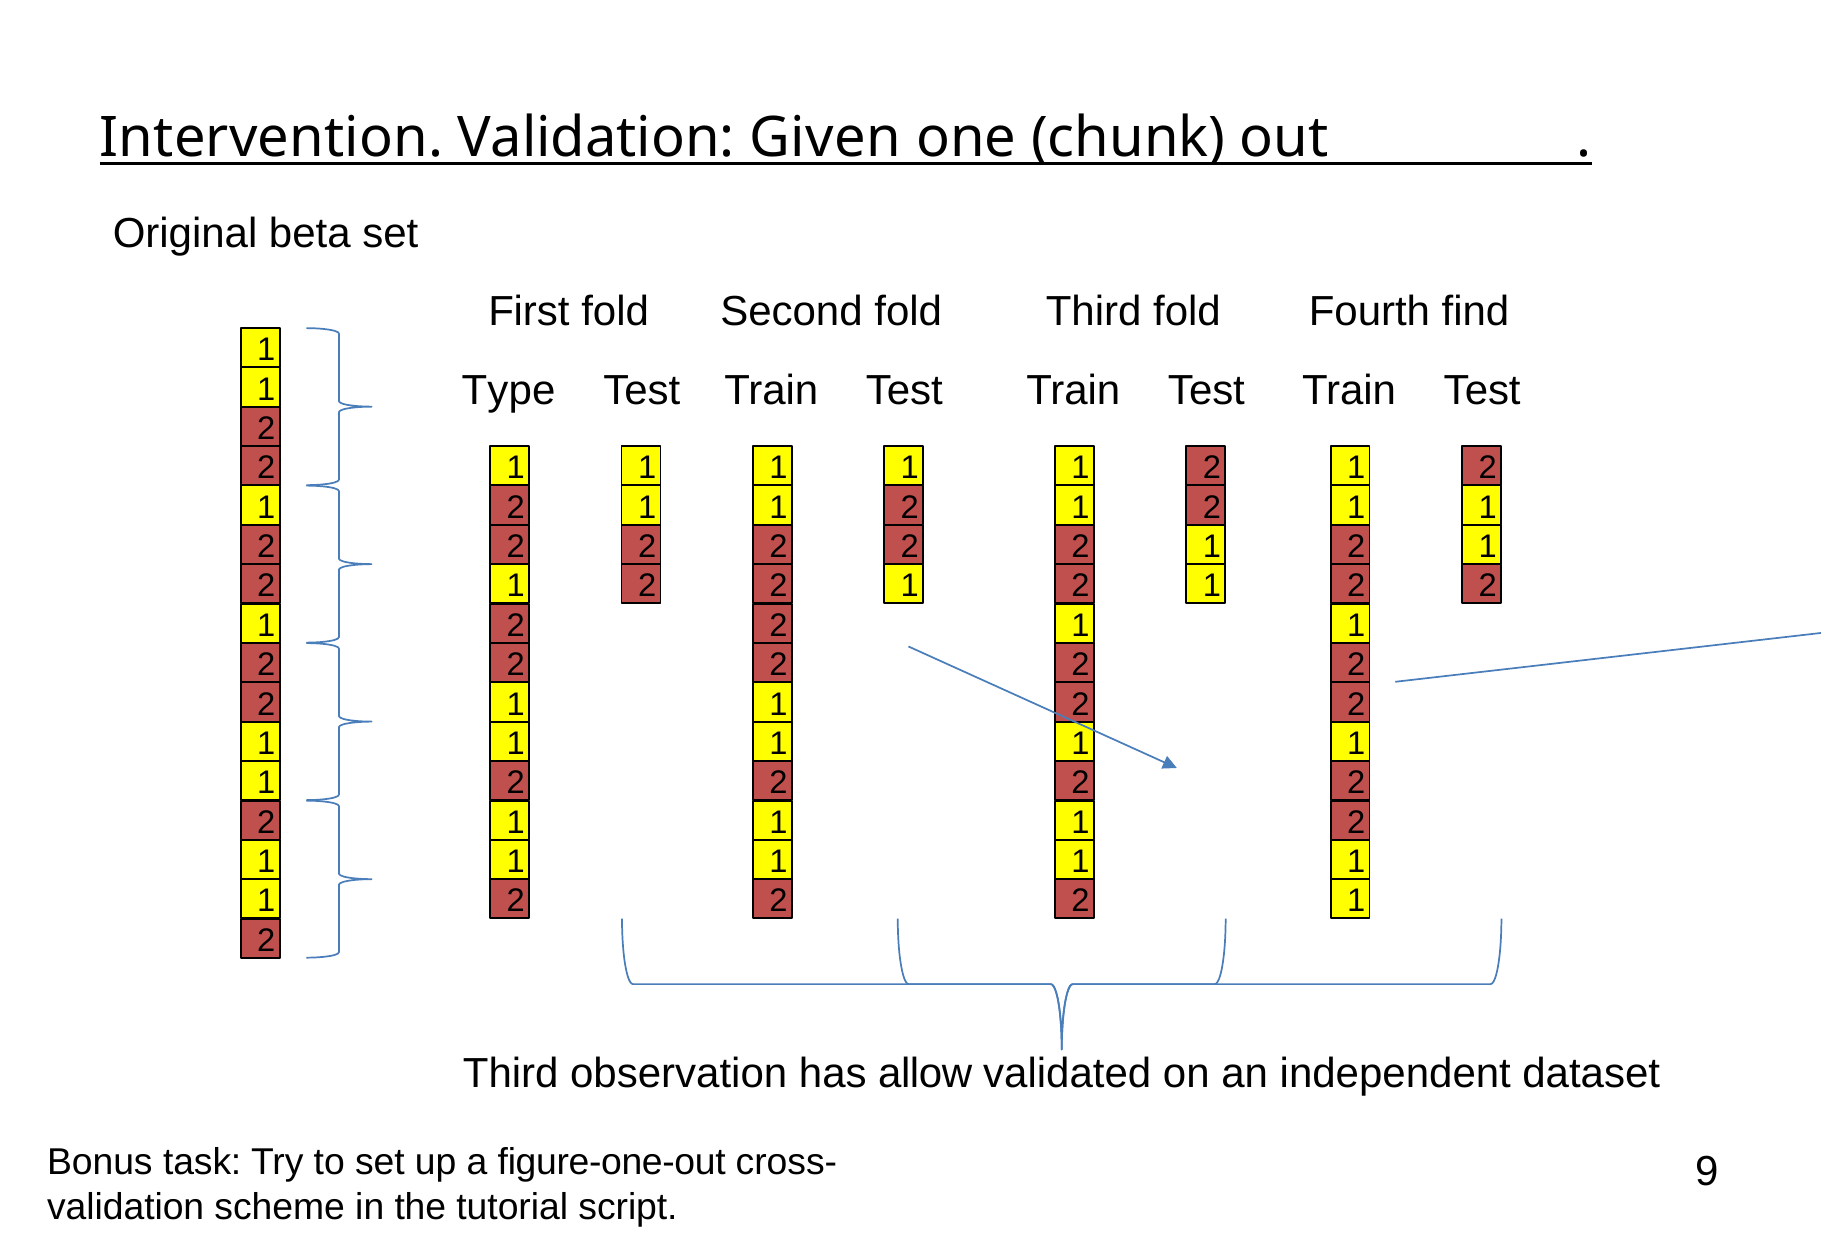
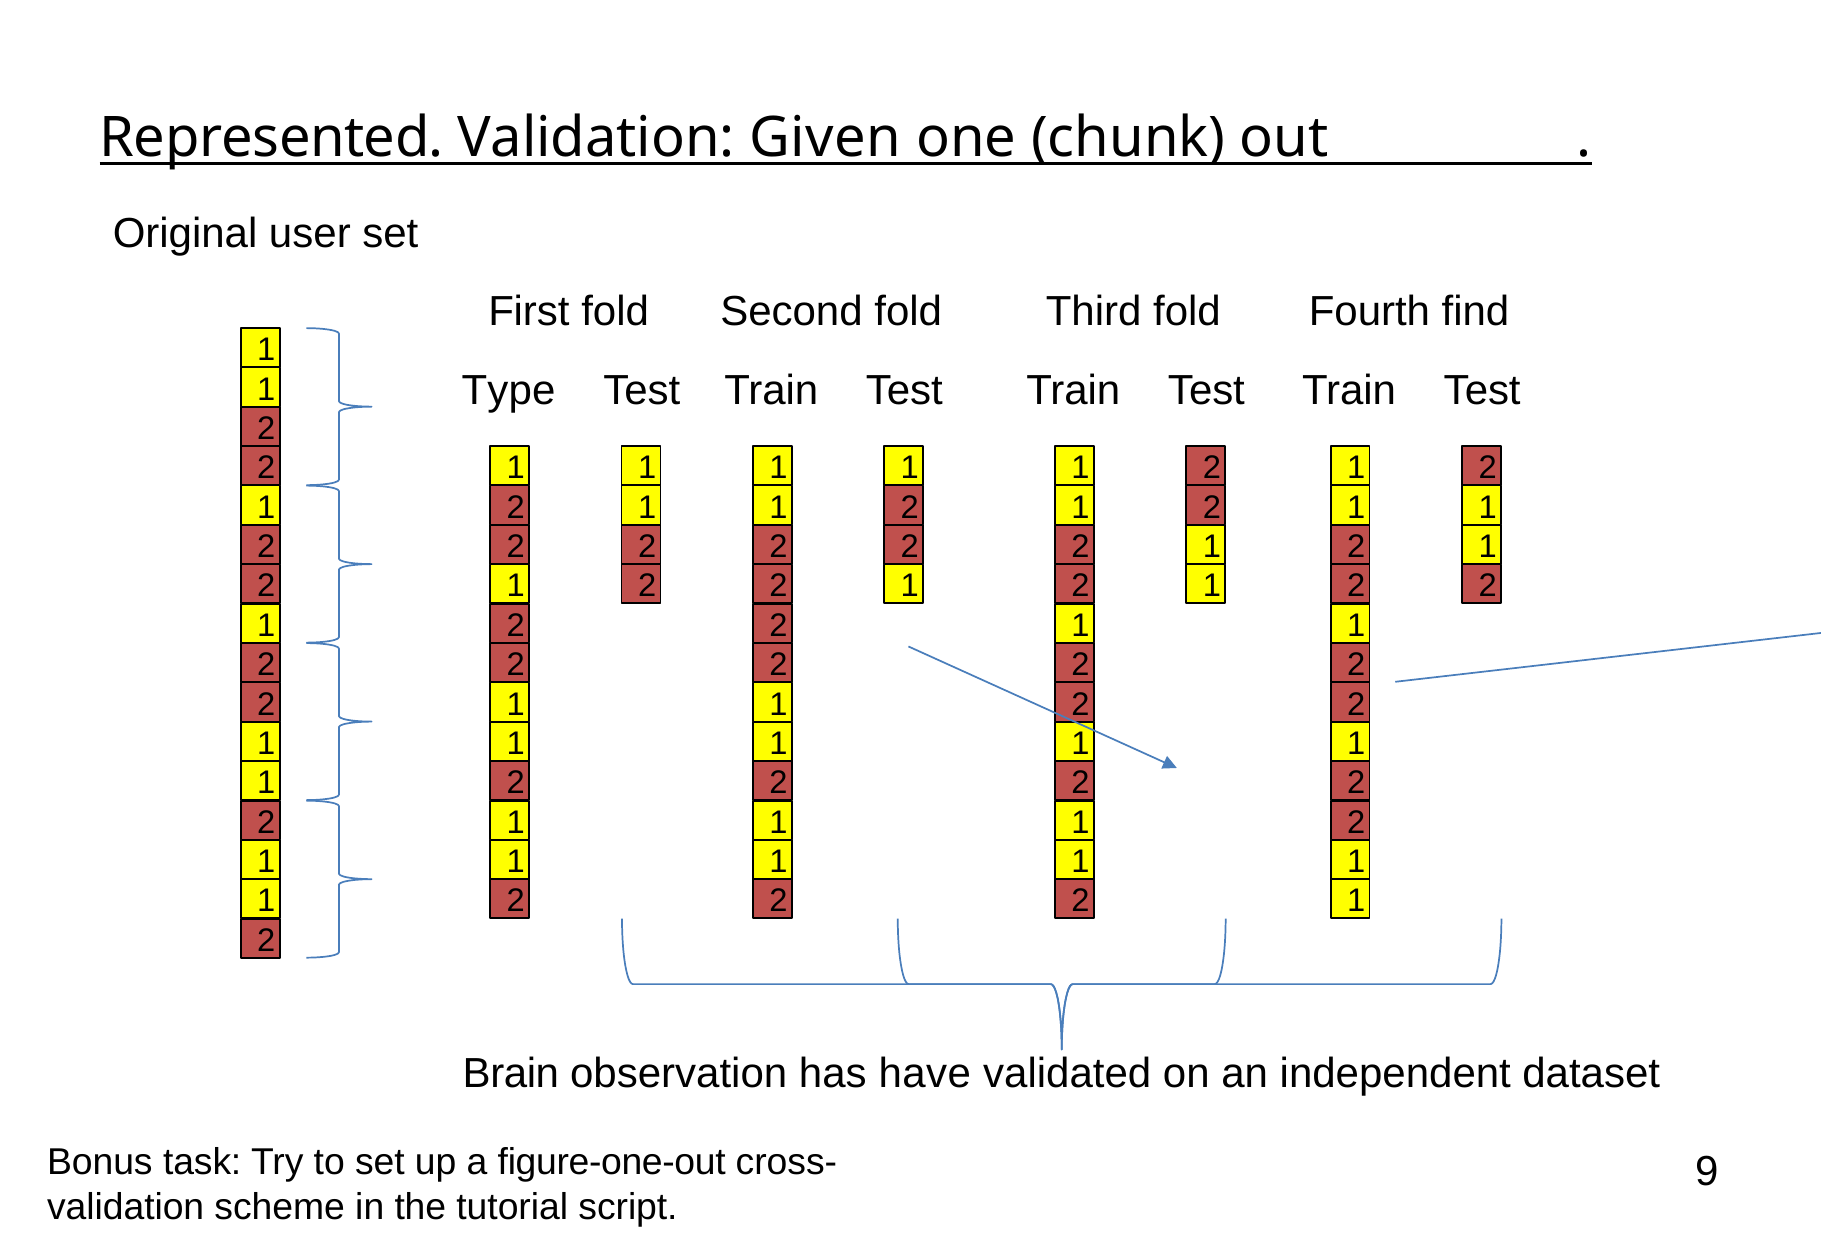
Intervention: Intervention -> Represented (272, 138)
beta: beta -> user (310, 233)
Third: Third -> Brain (511, 1074)
allow: allow -> have (925, 1074)
